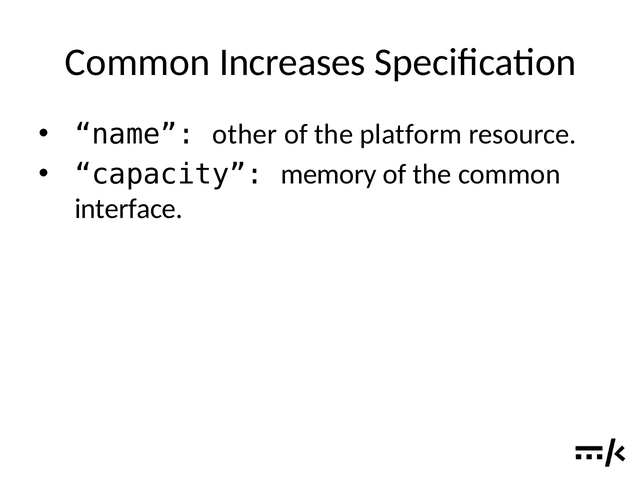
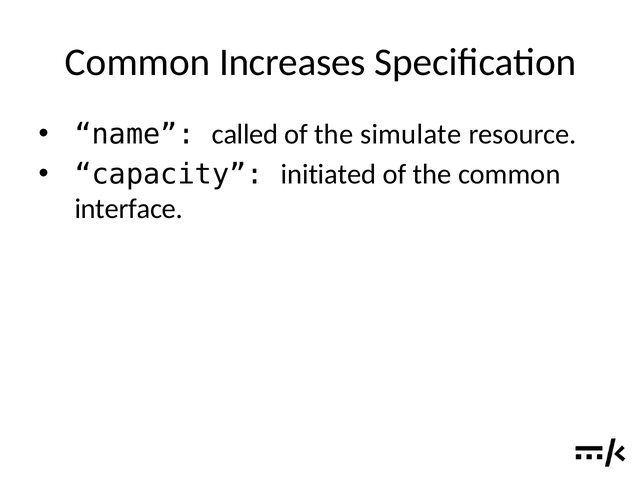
other: other -> called (245, 135)
platform: platform -> simulate (411, 135)
memory: memory -> initiated (329, 175)
